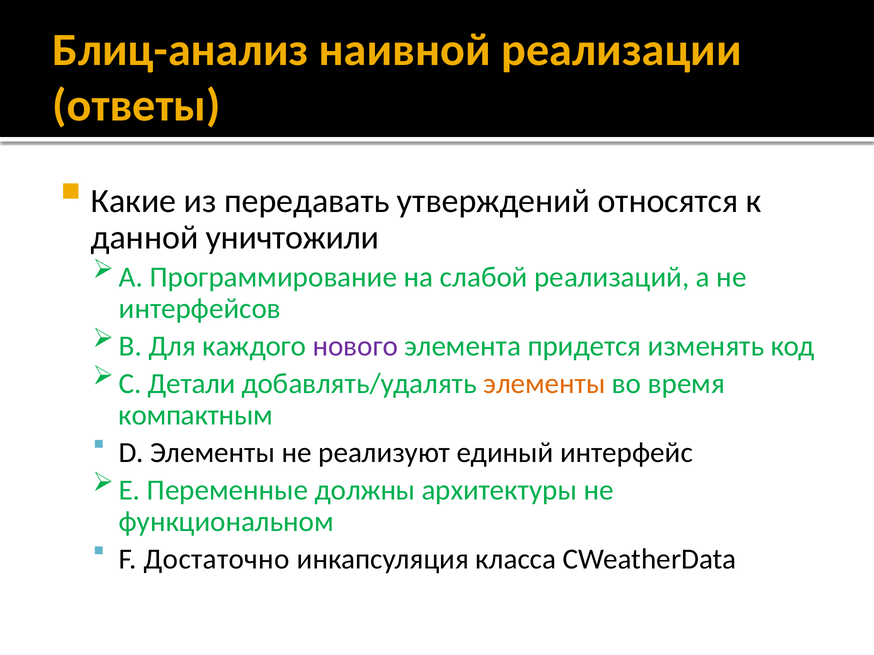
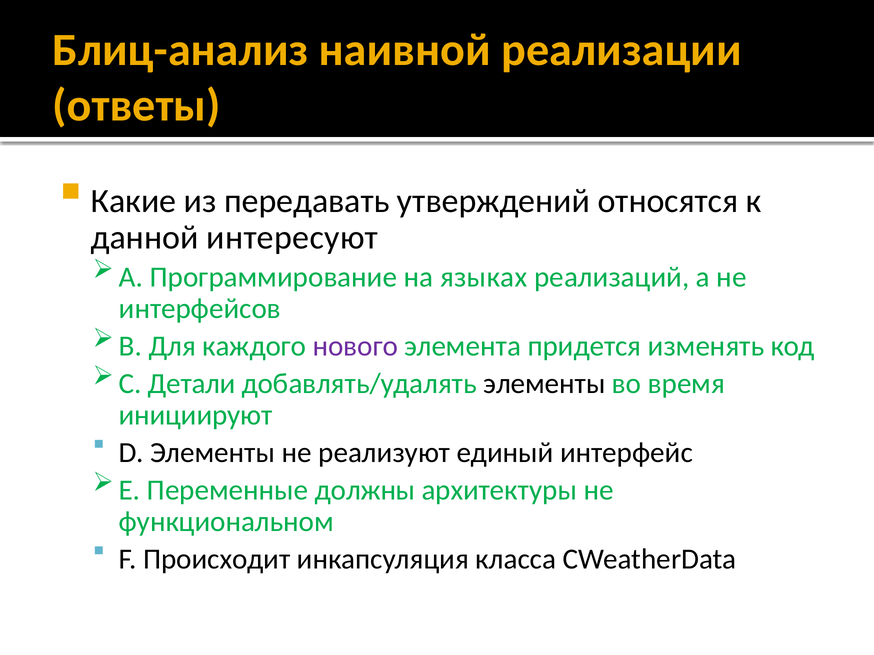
уничтожили: уничтожили -> интересуют (292, 238)
слабой: слабой -> языках (484, 277)
элементы colour: orange -> black (544, 384)
компактным: компактным -> инициируют (196, 416)
Достаточно: Достаточно -> Происходит (217, 560)
